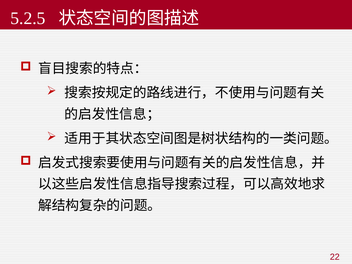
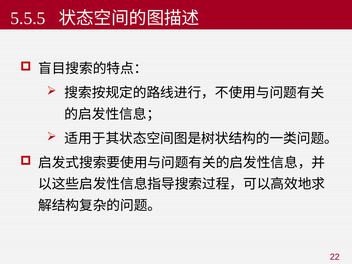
5.2.5: 5.2.5 -> 5.5.5 (28, 18)
